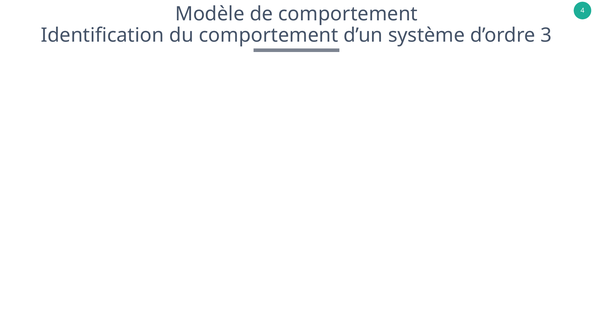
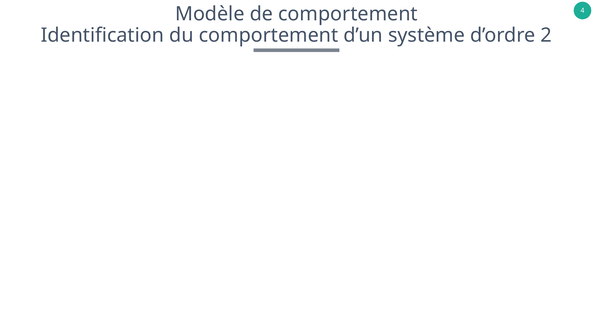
3: 3 -> 2 (546, 35)
